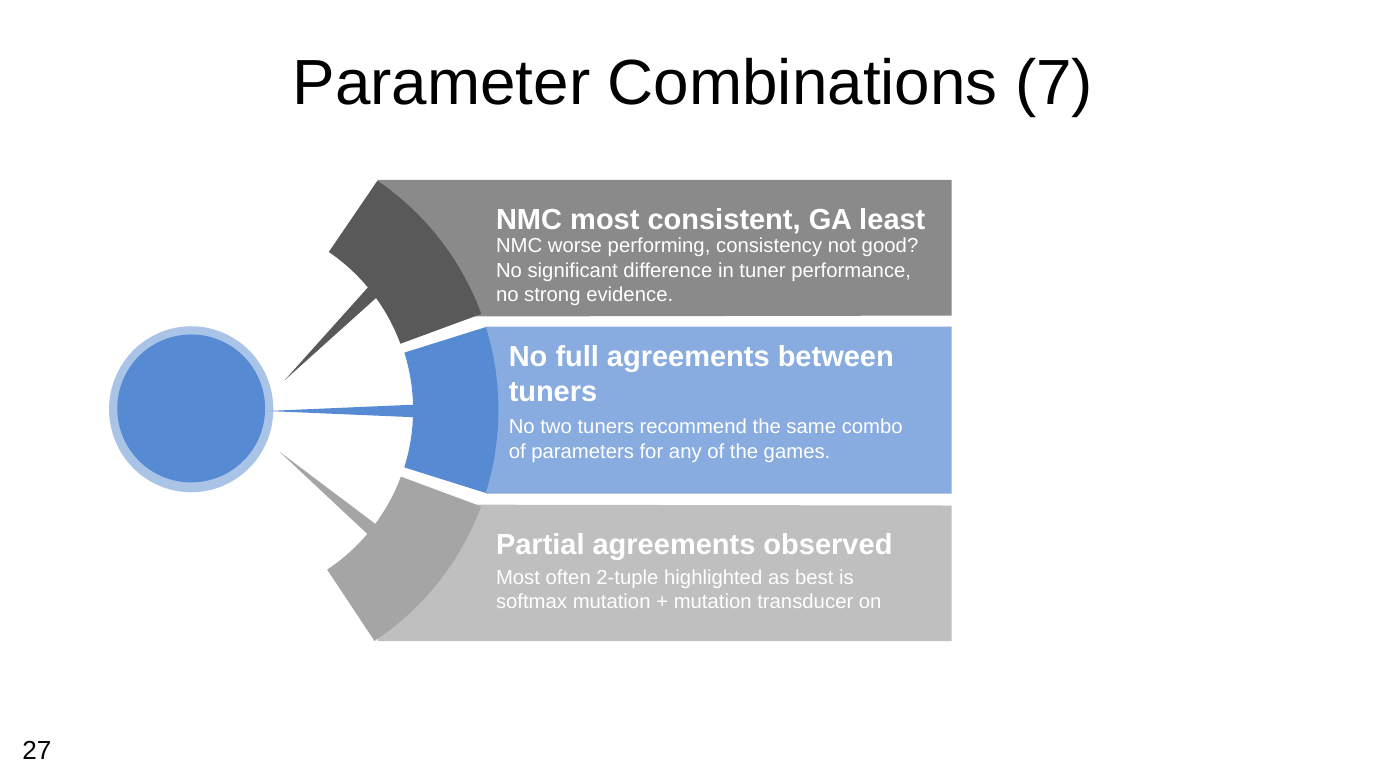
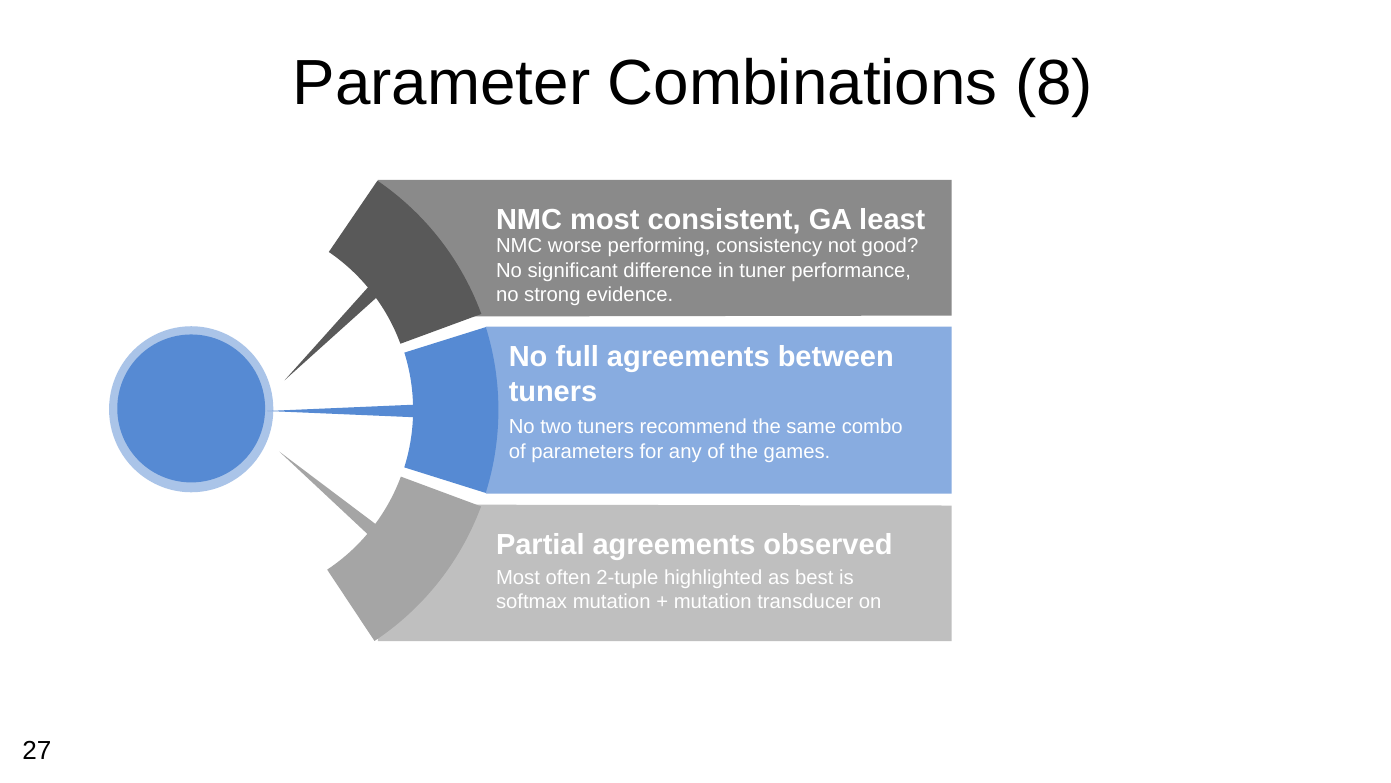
7: 7 -> 8 (1054, 83)
